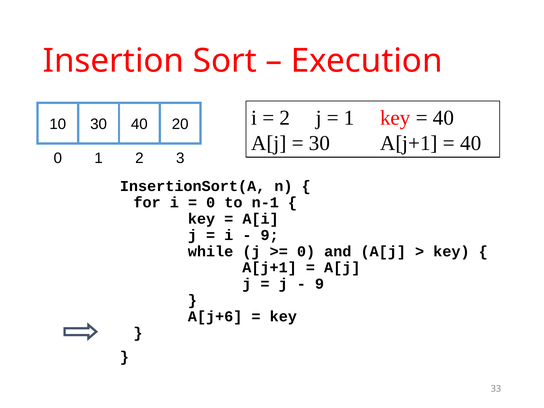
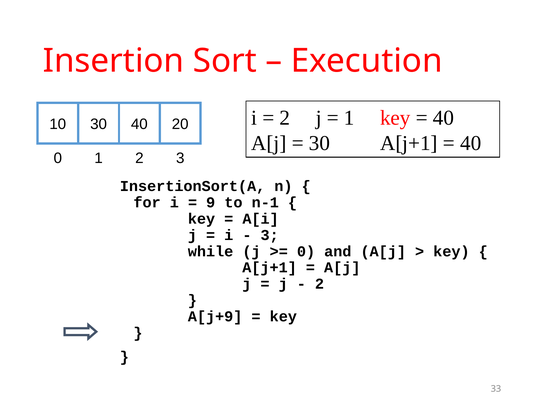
0: 0 -> 9 (211, 202)
9: 9 -> 3 (270, 235)
9: 9 -> 2 (320, 284)
A[j+6: A[j+6 -> A[j+9 (215, 317)
